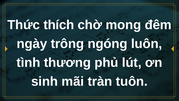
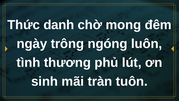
thích: thích -> danh (59, 25)
